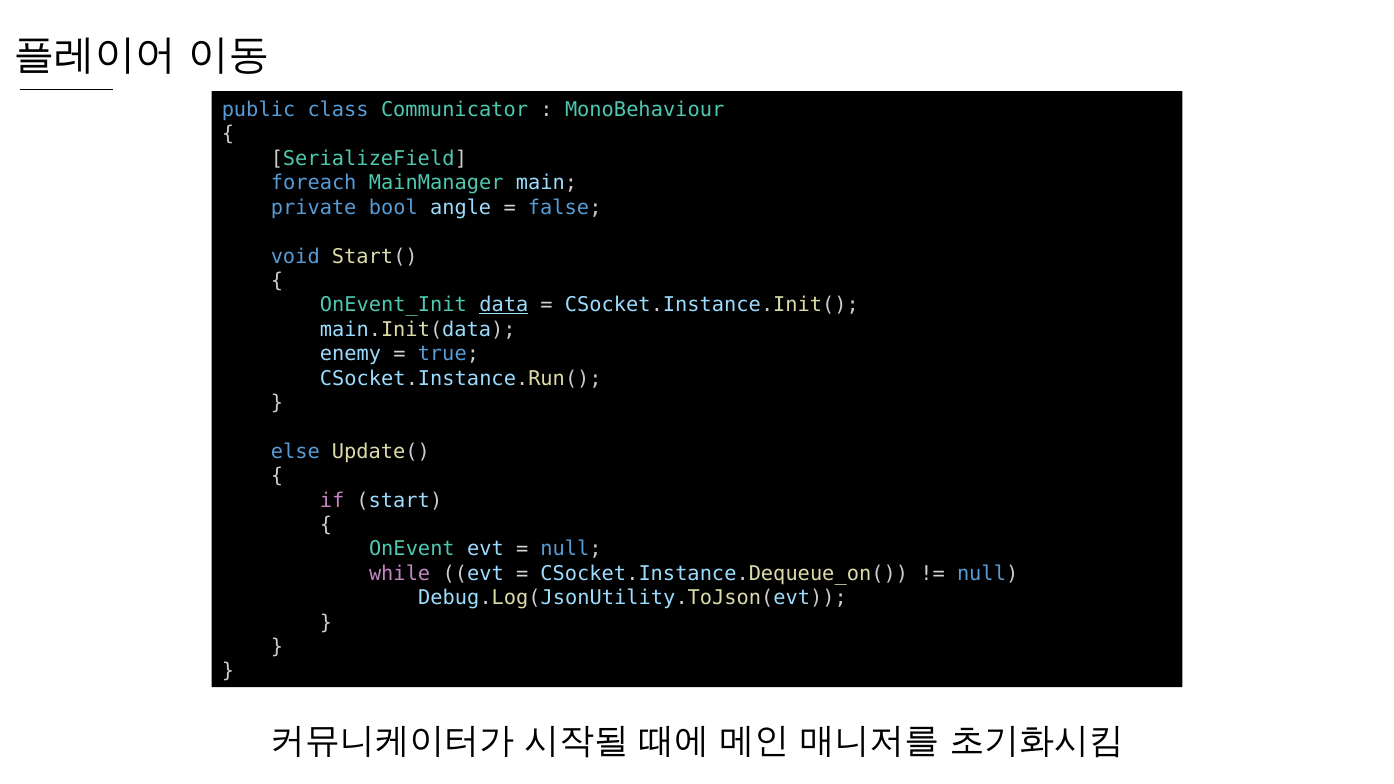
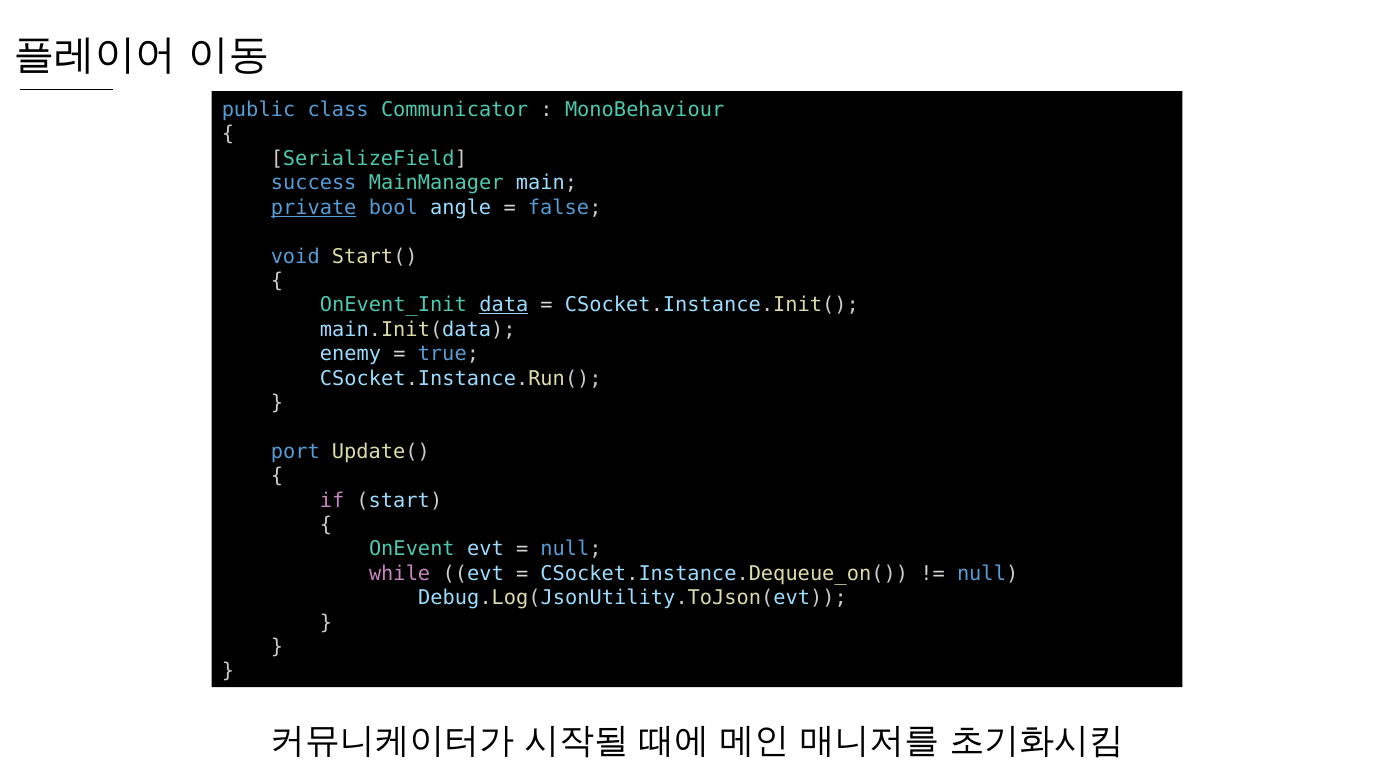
foreach: foreach -> success (314, 183)
private underline: none -> present (314, 208)
else: else -> port (295, 452)
